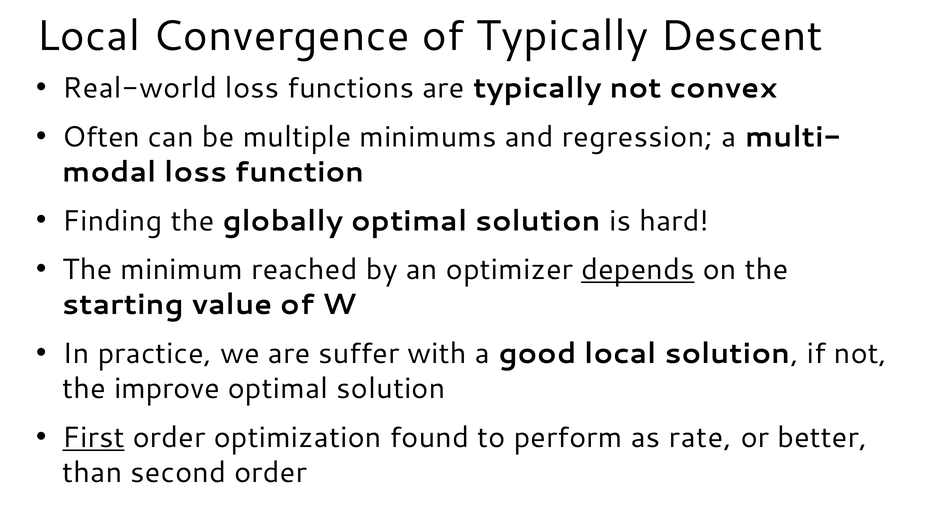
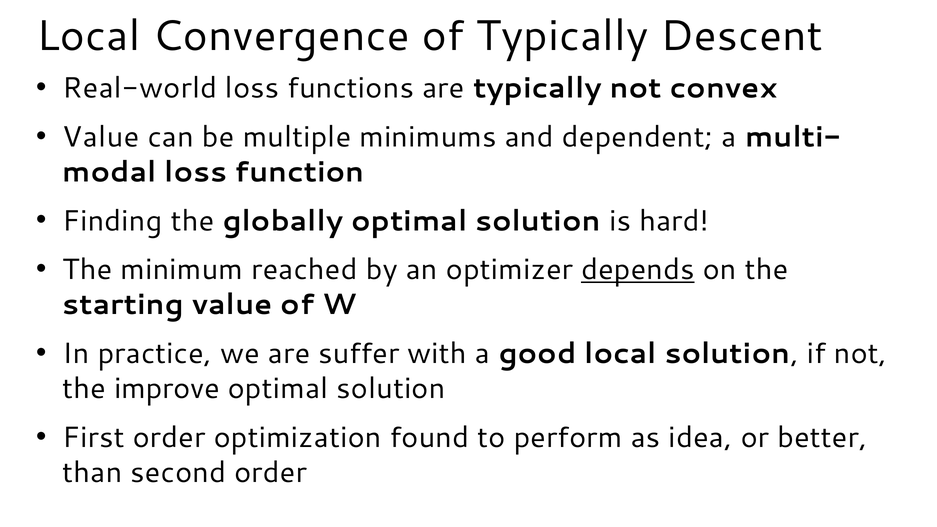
Often: Often -> Value (101, 137)
regression: regression -> dependent (637, 137)
First underline: present -> none (94, 438)
rate: rate -> idea (700, 438)
